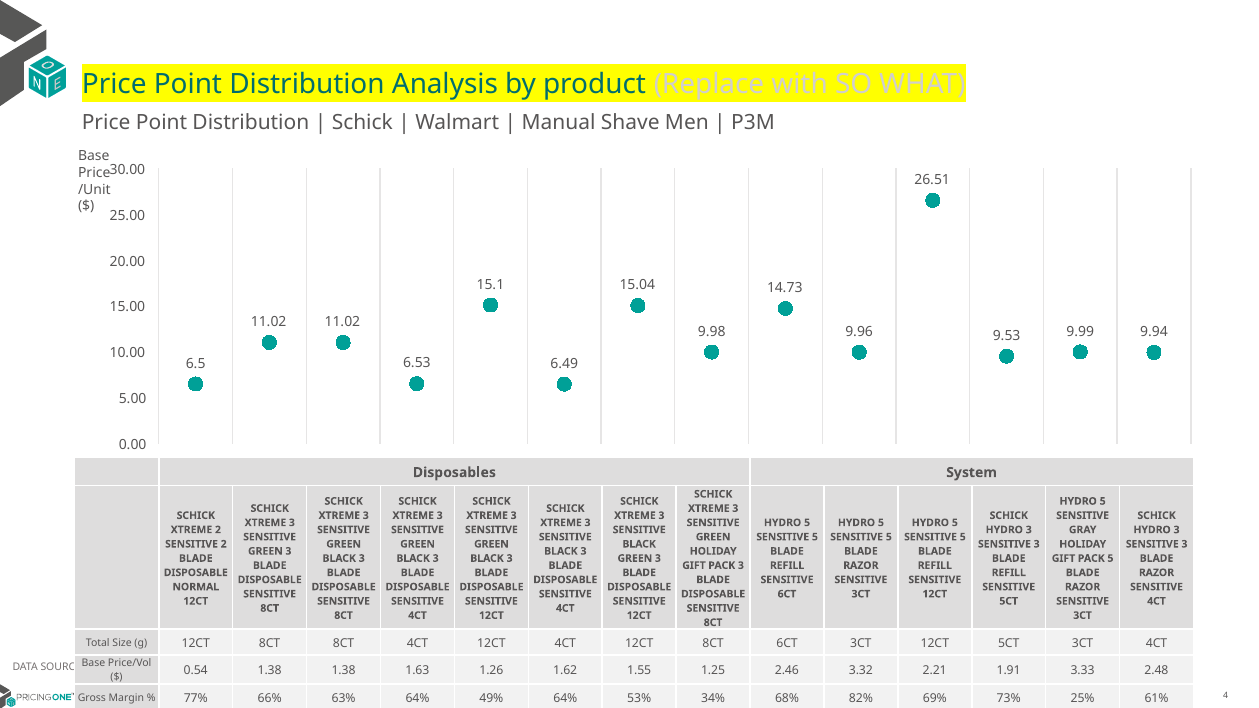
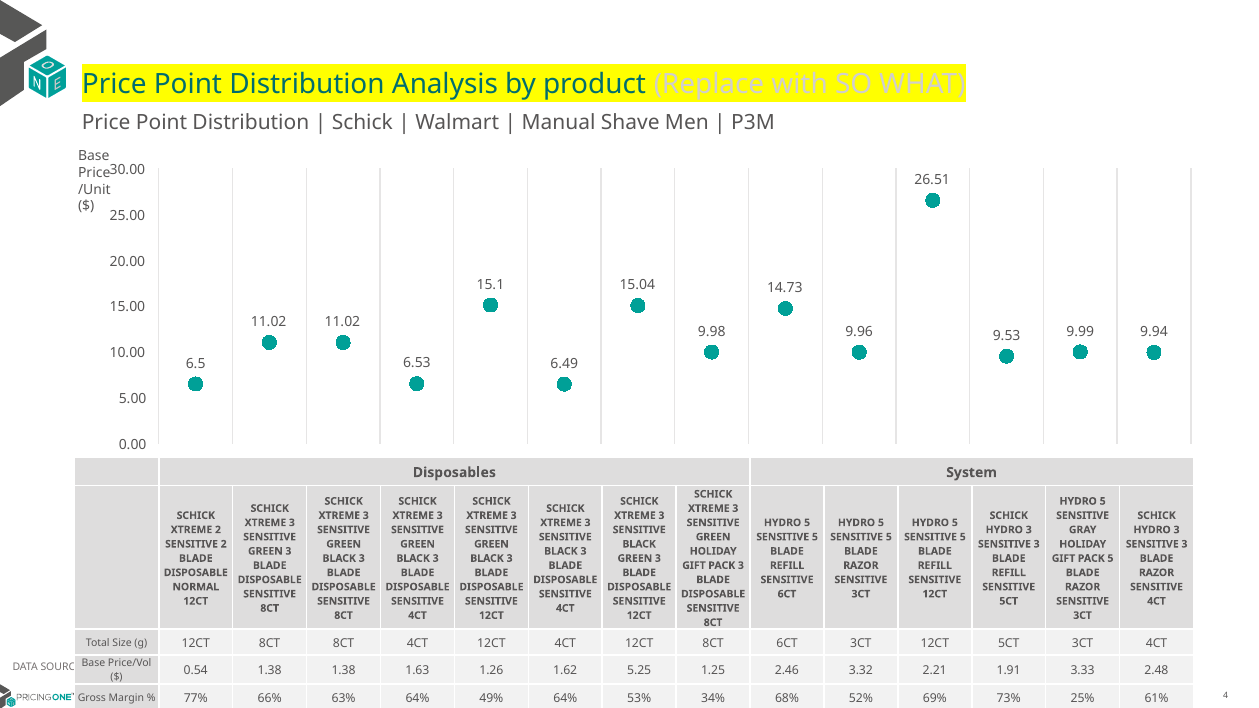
1.55: 1.55 -> 5.25 (639, 671)
82%: 82% -> 52% (861, 698)
